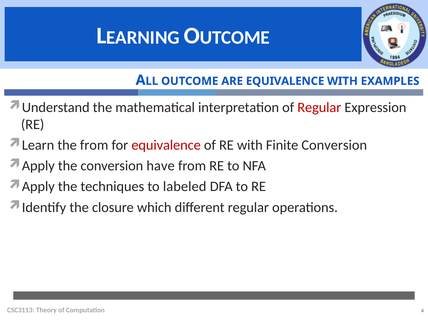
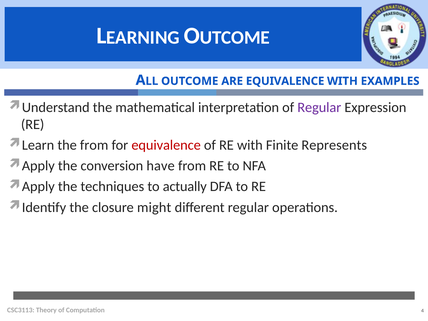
Regular colour: red -> purple (319, 107)
Finite Conversion: Conversion -> Represents (334, 145)
labeled: labeled -> actually (185, 187)
which: which -> might (154, 207)
